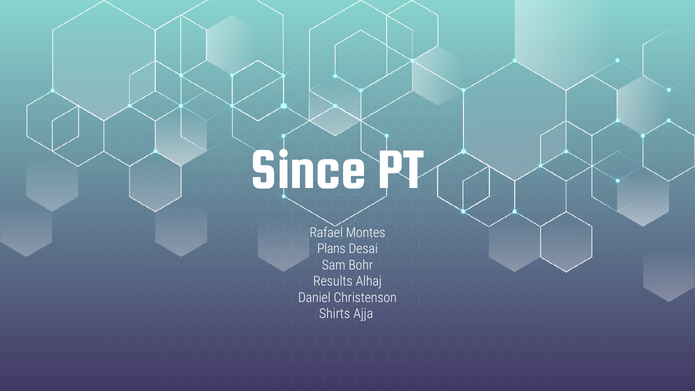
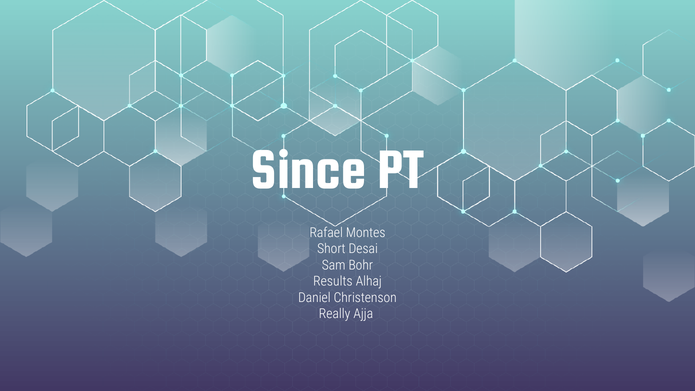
Plans: Plans -> Short (331, 249)
Shirts: Shirts -> Really (335, 314)
